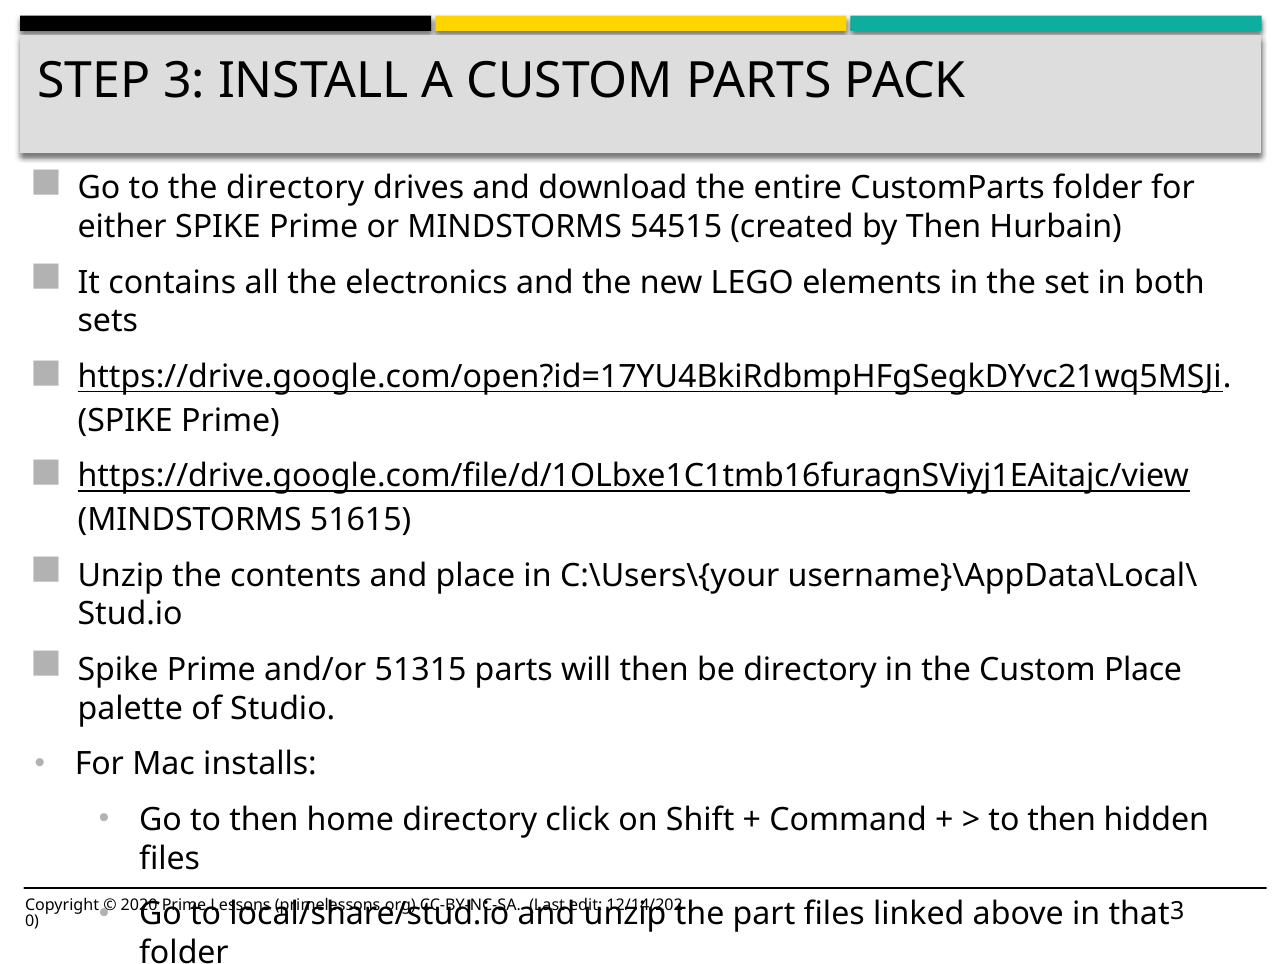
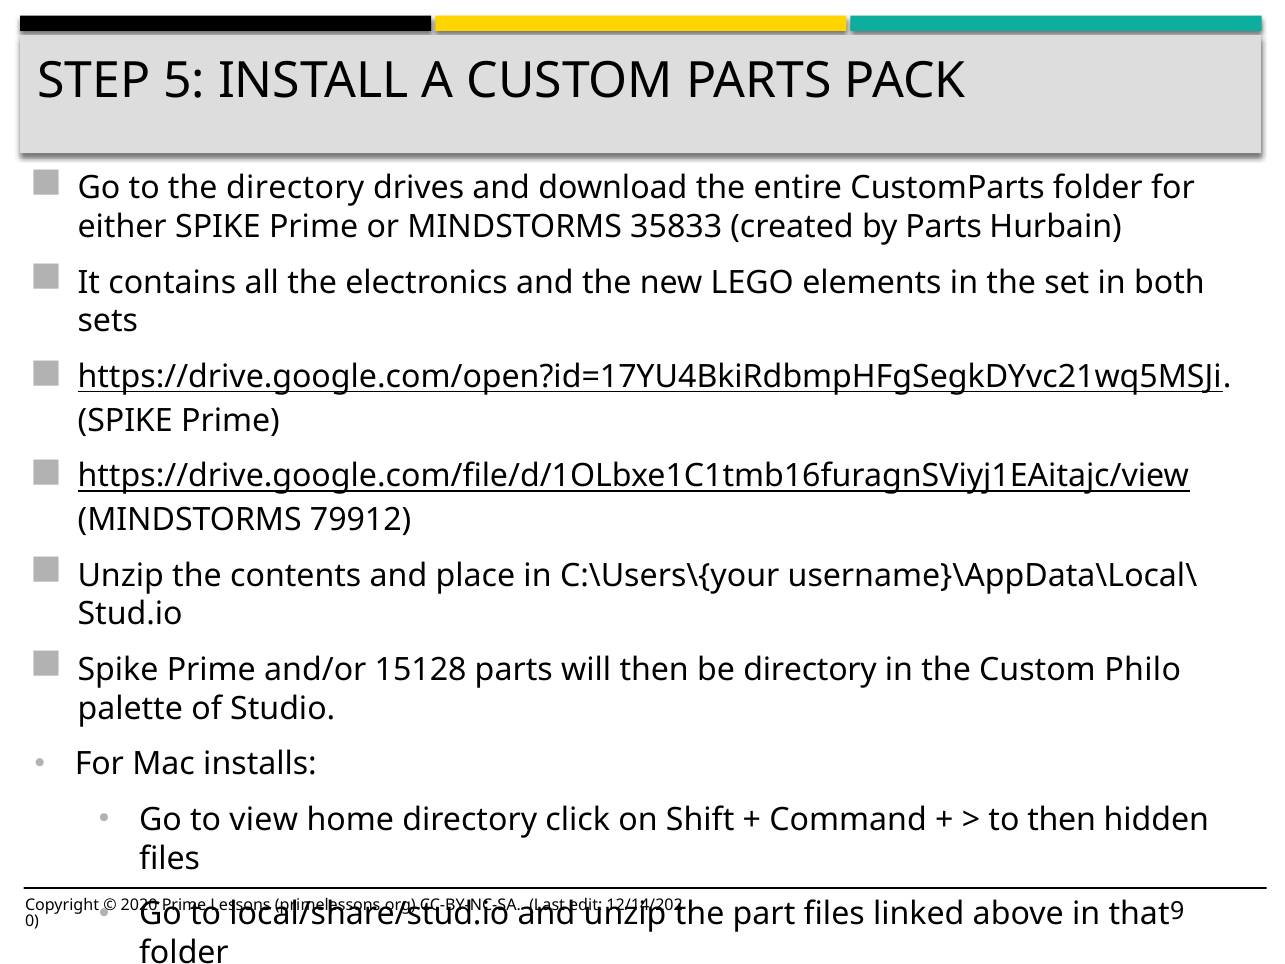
STEP 3: 3 -> 5 (184, 81)
54515: 54515 -> 35833 (676, 227)
by Then: Then -> Parts (944, 227)
51615: 51615 -> 79912 (361, 520)
51315: 51315 -> 15128 (421, 670)
Custom Place: Place -> Philo (1143, 670)
Go to then: then -> view (264, 820)
3: 3 -> 9 (1177, 911)
